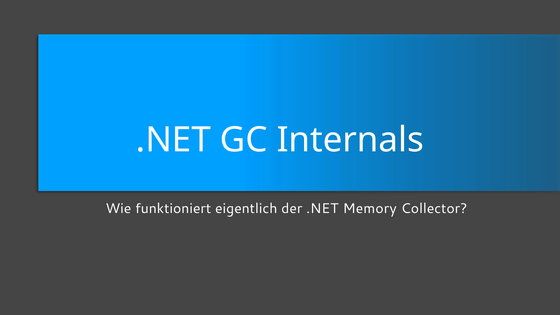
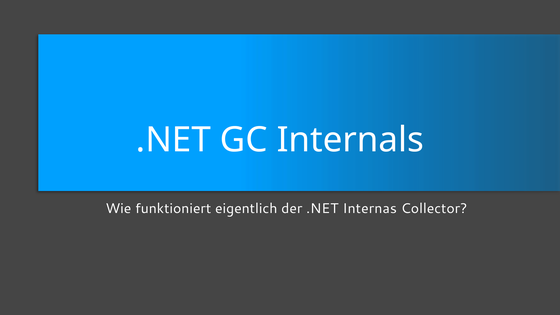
Memory: Memory -> Internas (370, 209)
